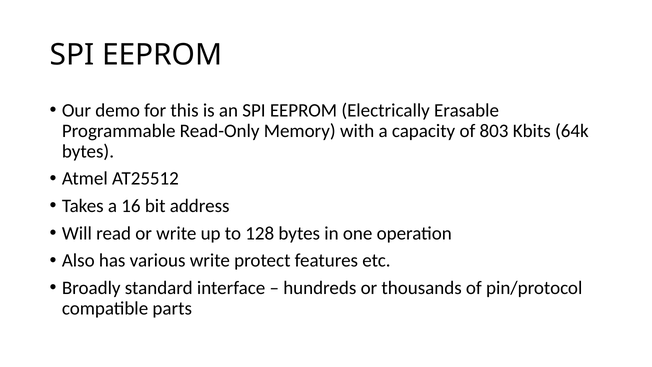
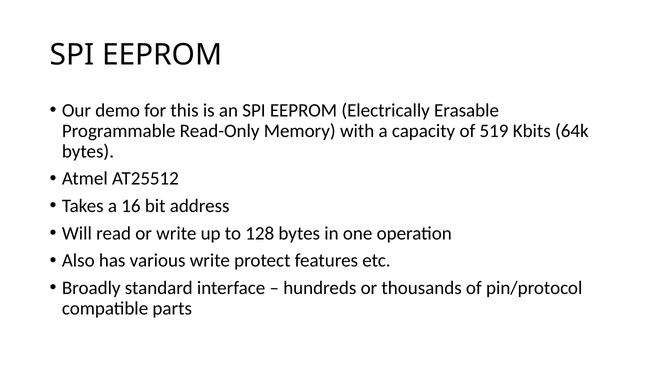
803: 803 -> 519 (494, 131)
